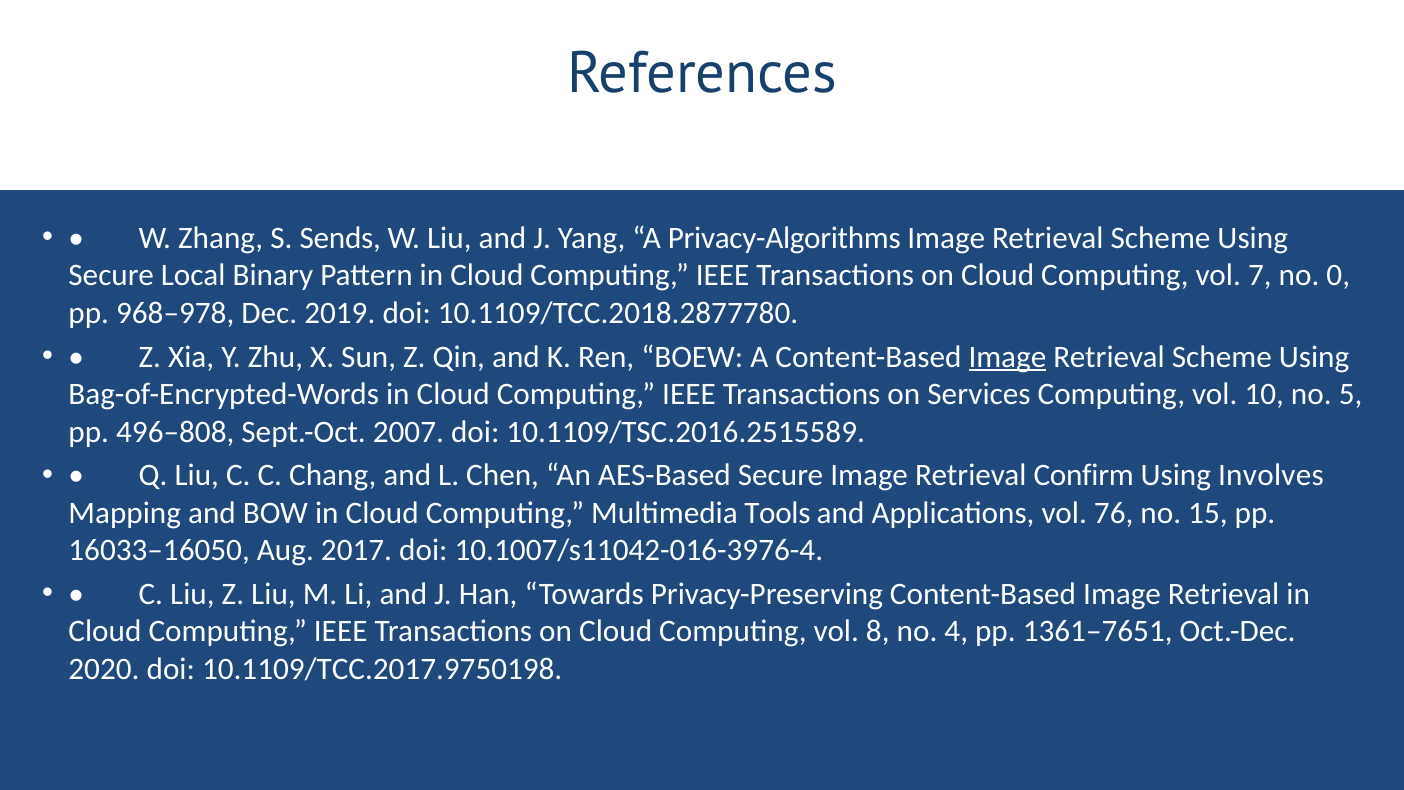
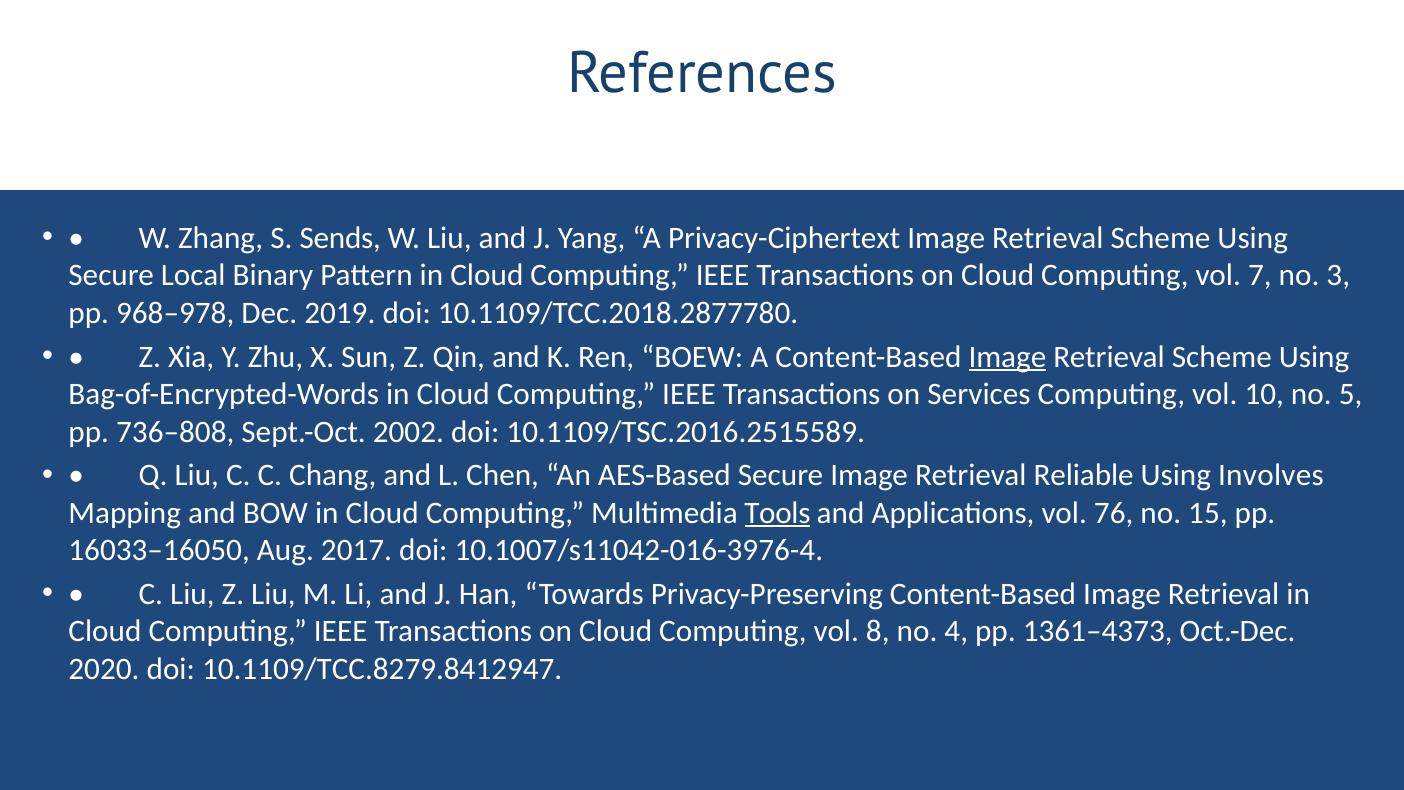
Privacy-Algorithms: Privacy-Algorithms -> Privacy-Ciphertext (784, 238)
0: 0 -> 3 (1338, 275)
496–808: 496–808 -> 736–808 (175, 432)
2007: 2007 -> 2002 (408, 432)
Confirm: Confirm -> Reliable (1084, 475)
Tools underline: none -> present (777, 513)
1361–7651: 1361–7651 -> 1361–4373 (1098, 631)
10.1109/TCC.2017.9750198: 10.1109/TCC.2017.9750198 -> 10.1109/TCC.8279.8412947 (382, 669)
